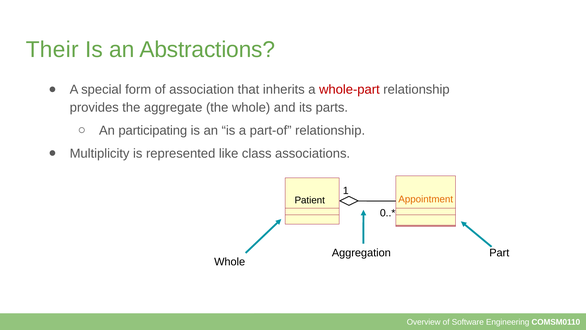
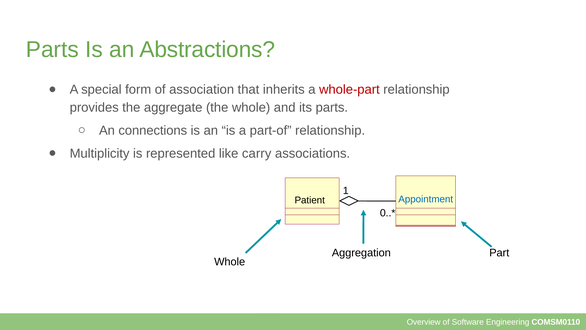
Their: Their -> Parts (52, 50)
participating: participating -> connections (153, 130)
class: class -> carry (257, 153)
Appointment colour: orange -> blue (426, 199)
